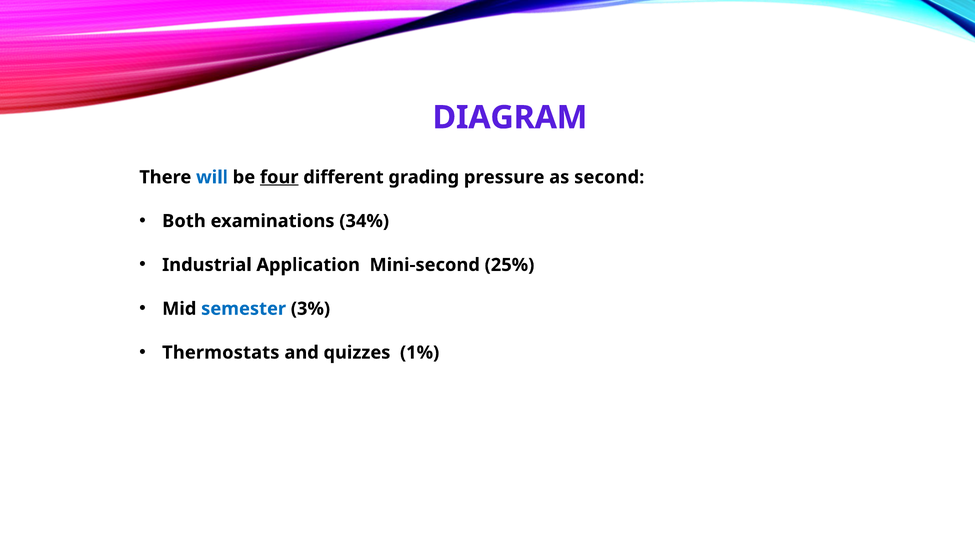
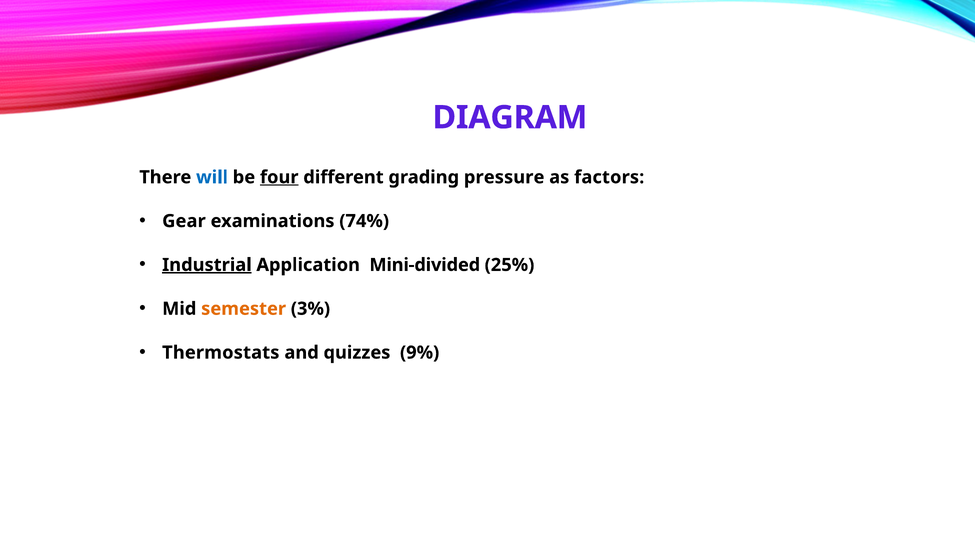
second: second -> factors (609, 177)
Both: Both -> Gear (184, 221)
34%: 34% -> 74% (364, 221)
Industrial underline: none -> present (207, 265)
Mini-second: Mini-second -> Mini-divided (425, 265)
semester colour: blue -> orange (244, 309)
1%: 1% -> 9% (420, 353)
